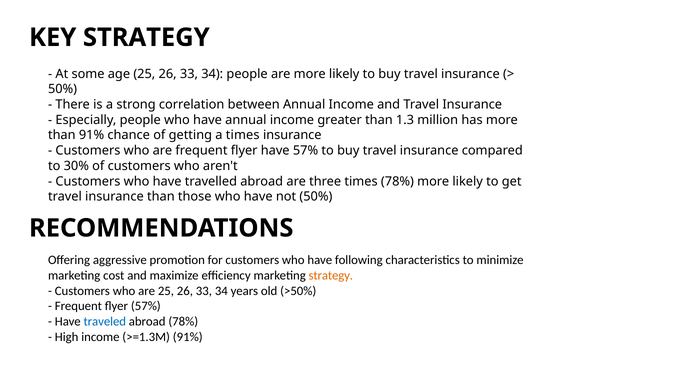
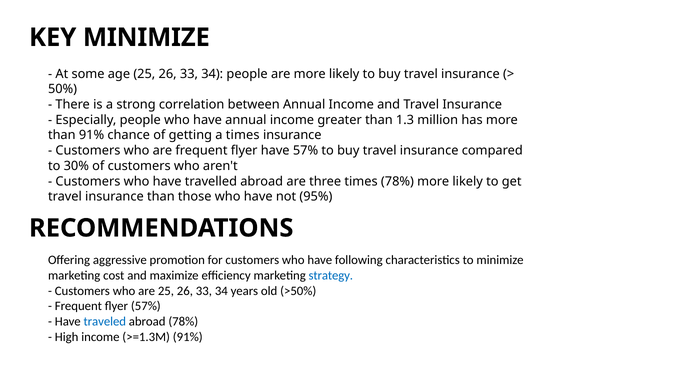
KEY STRATEGY: STRATEGY -> MINIMIZE (146, 37)
not 50%: 50% -> 95% (316, 197)
strategy colour: orange -> blue (331, 275)
